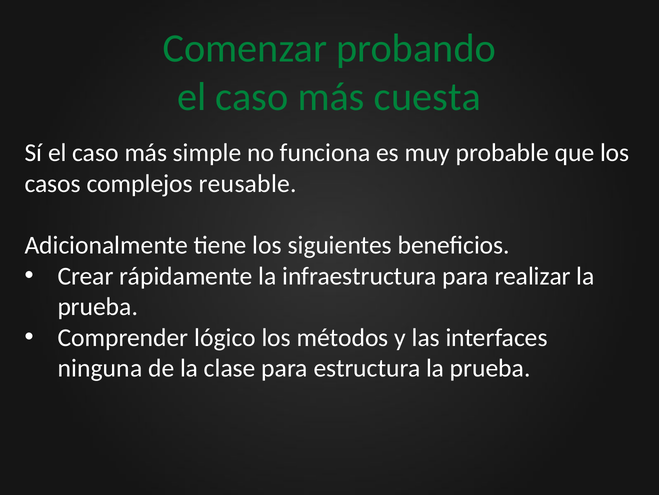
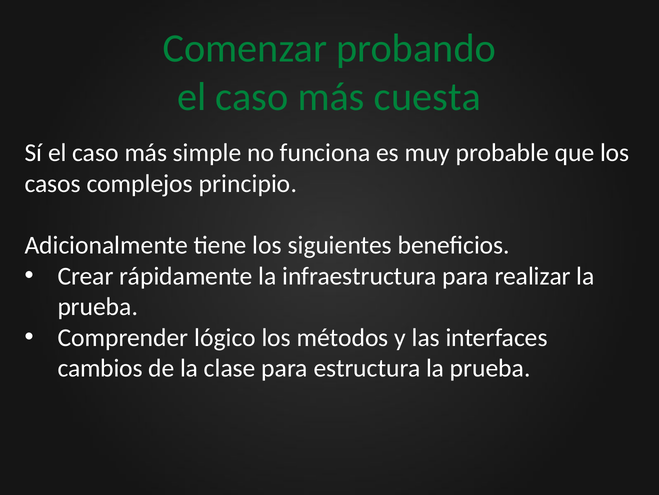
reusable: reusable -> principio (248, 183)
ninguna: ninguna -> cambios (100, 368)
